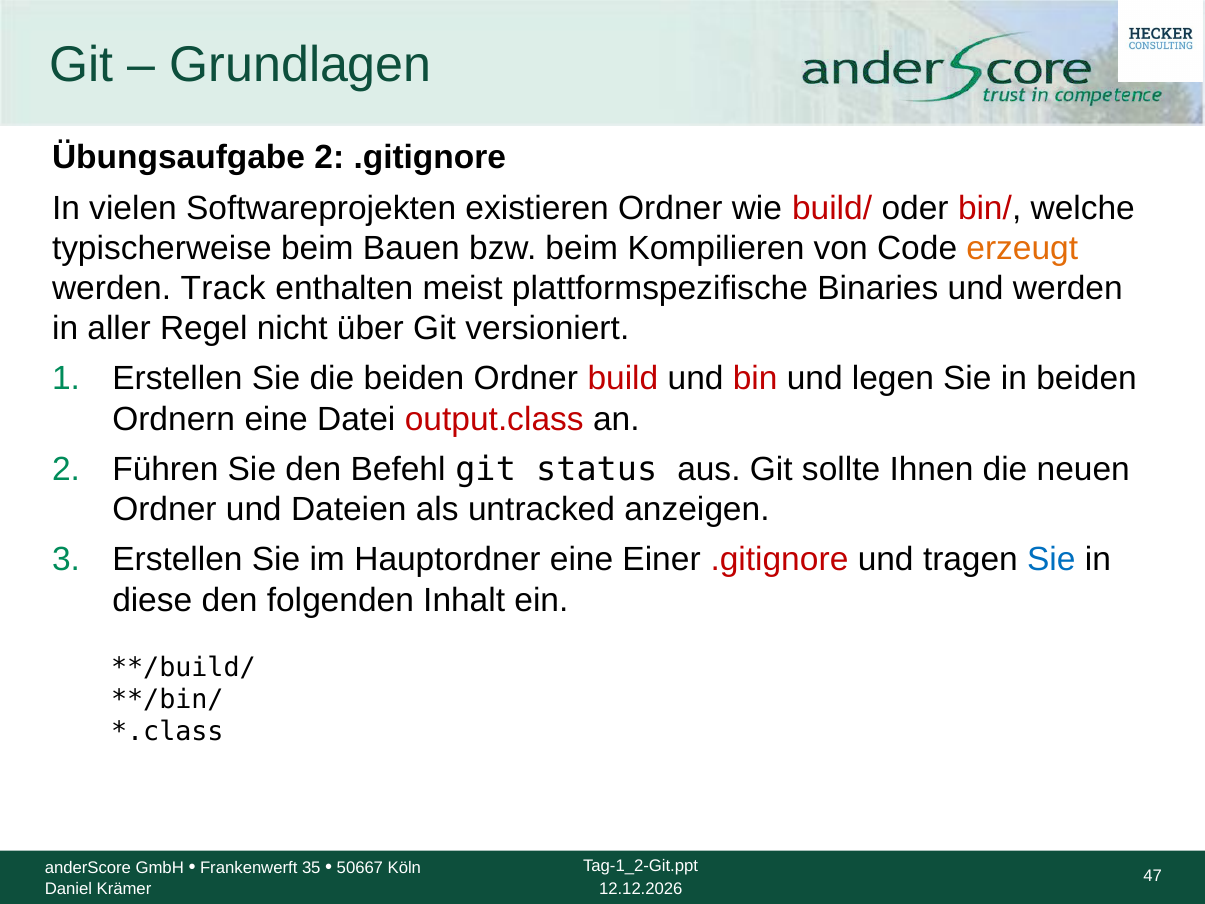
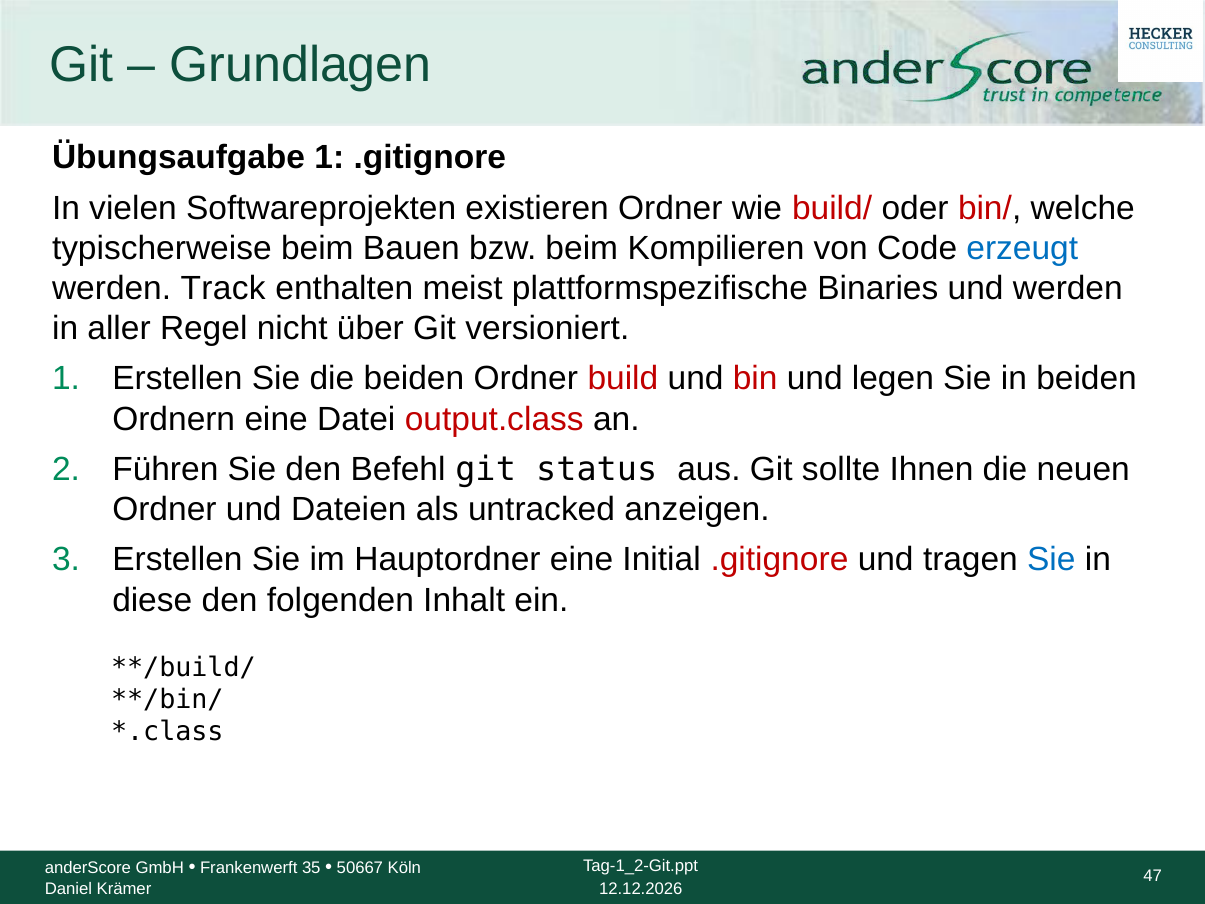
Übungsaufgabe 2: 2 -> 1 (329, 158)
erzeugt colour: orange -> blue (1022, 248)
Einer: Einer -> Initial (662, 560)
